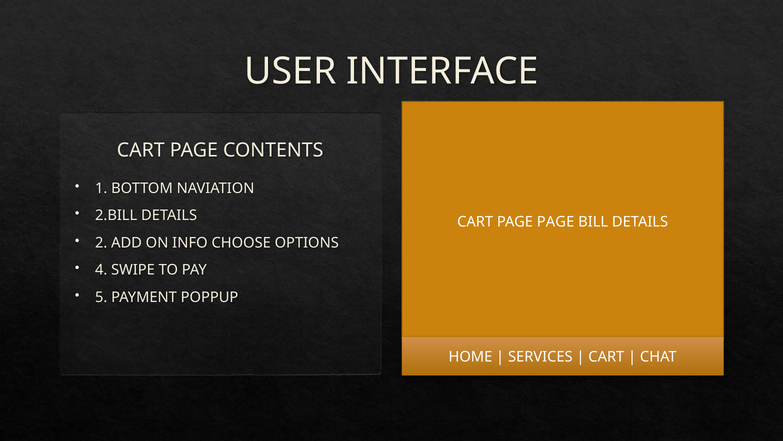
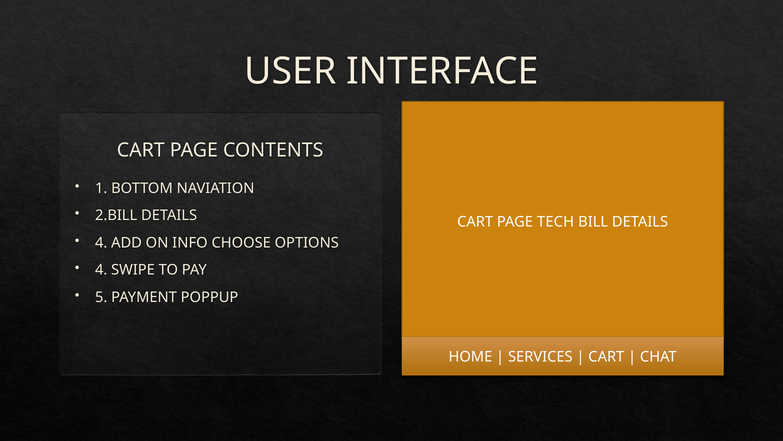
PAGE PAGE: PAGE -> TECH (556, 222)
2: 2 -> 4 (101, 242)
